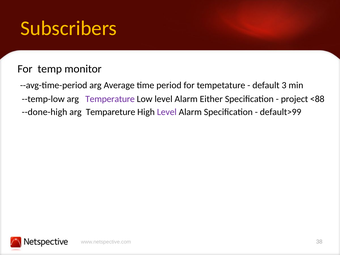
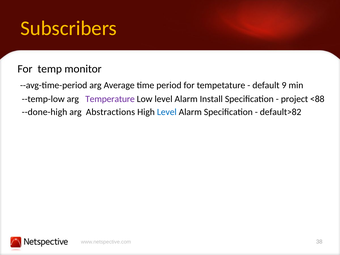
3: 3 -> 9 (284, 85)
Either: Either -> Install (211, 99)
Tempareture: Tempareture -> Abstractions (110, 112)
Level colour: purple -> blue (167, 112)
default>99: default>99 -> default>82 (281, 112)
